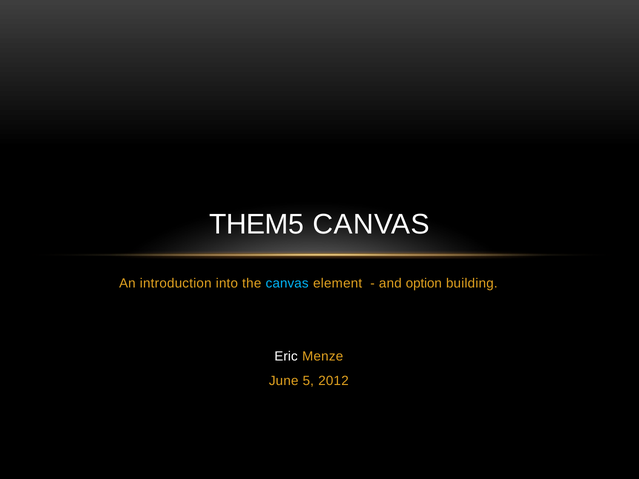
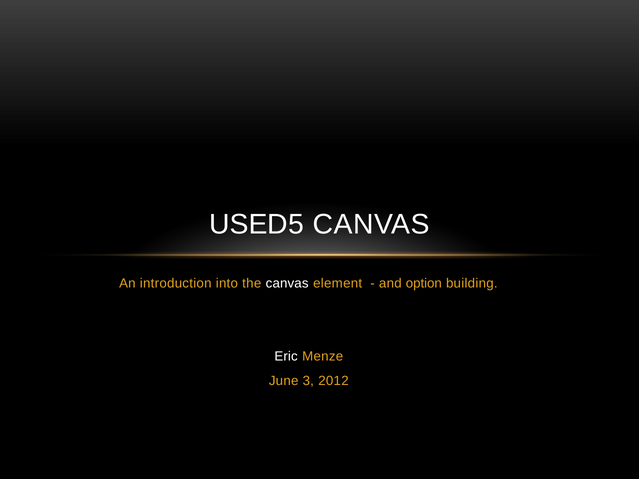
THEM5: THEM5 -> USED5 (256, 225)
canvas colour: light blue -> white (287, 284)
5: 5 -> 3 (308, 381)
